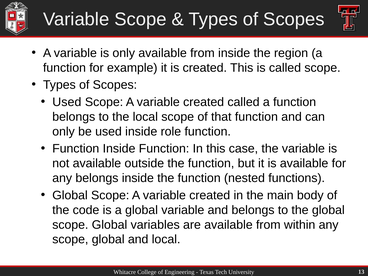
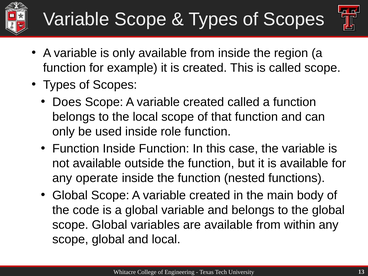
Used: Used -> Does (67, 102)
any belongs: belongs -> operate (97, 178)
